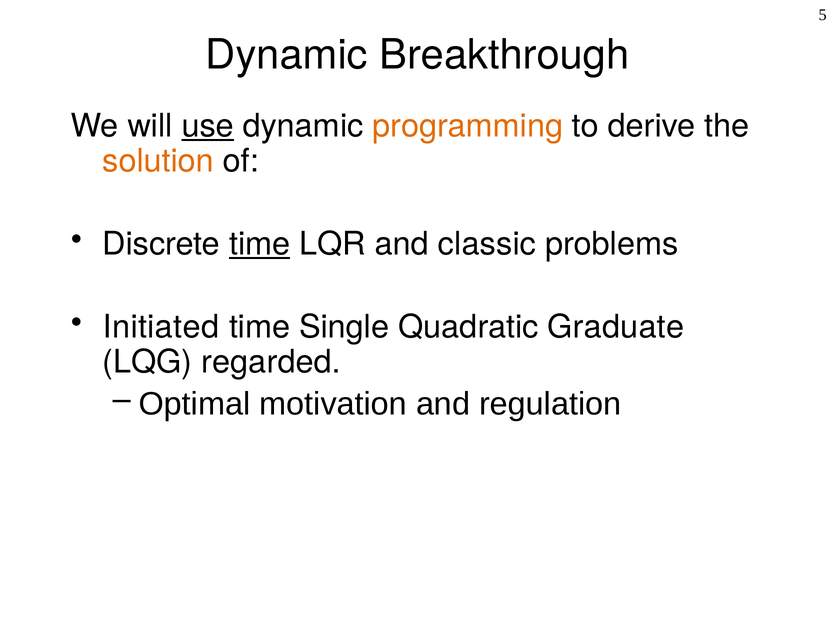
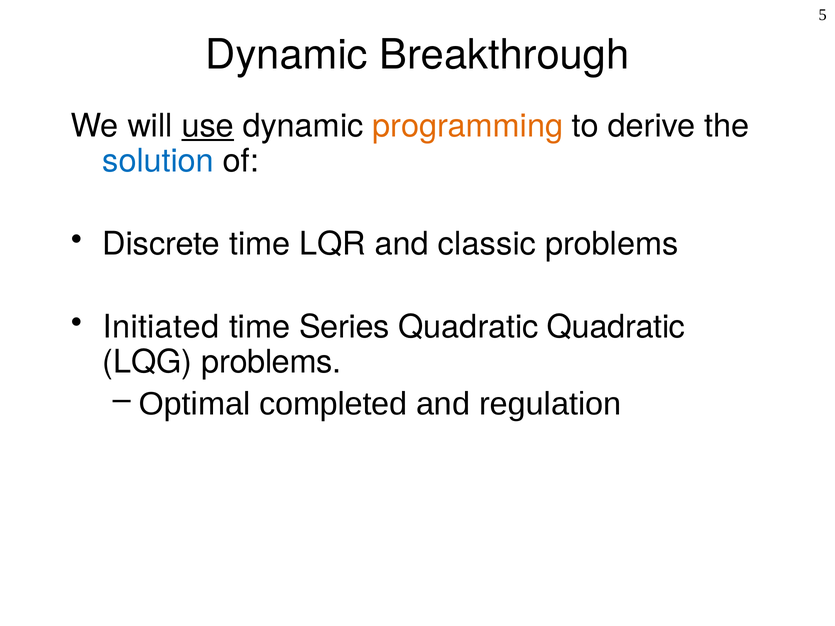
solution colour: orange -> blue (158, 161)
time underline: present -> none (260, 244)
Single: Single -> Series (344, 327)
Quadratic Graduate: Graduate -> Quadratic (616, 327)
LQG regarded: regarded -> problems (271, 362)
motivation: motivation -> completed (333, 404)
